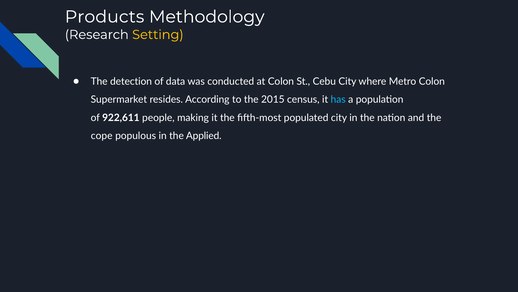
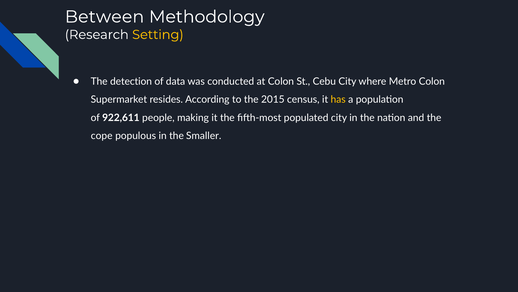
Products: Products -> Between (105, 17)
has colour: light blue -> yellow (338, 99)
Applied: Applied -> Smaller (204, 136)
